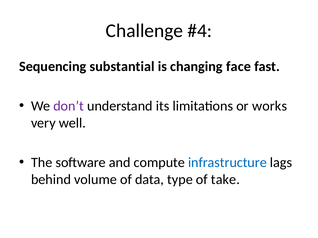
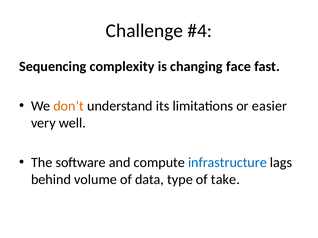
substantial: substantial -> complexity (122, 67)
don’t colour: purple -> orange (69, 106)
works: works -> easier (270, 106)
